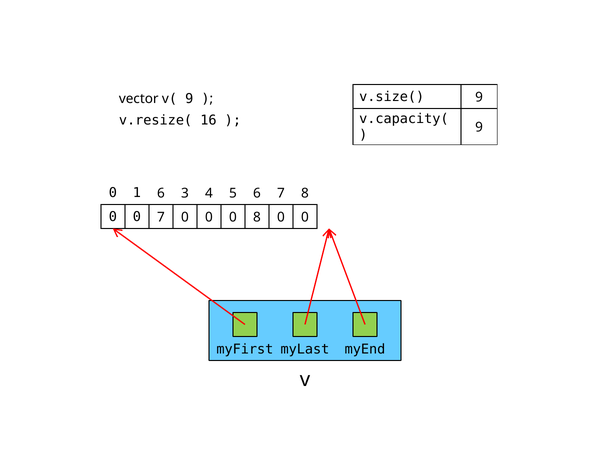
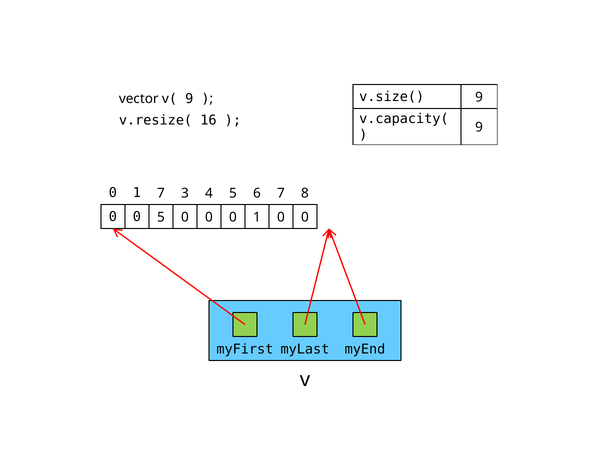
1 6: 6 -> 7 (161, 193)
0 7: 7 -> 5 (161, 218)
0 0 8: 8 -> 1 (257, 218)
